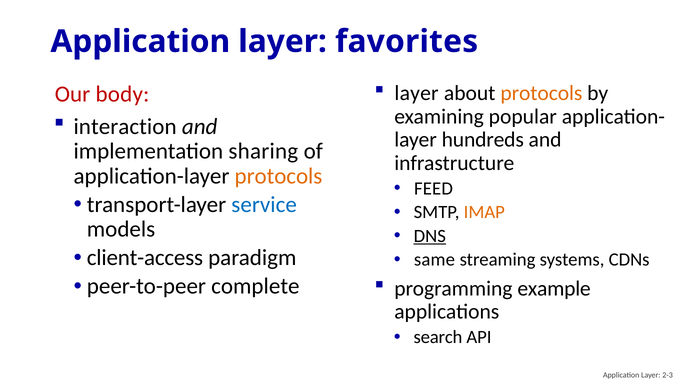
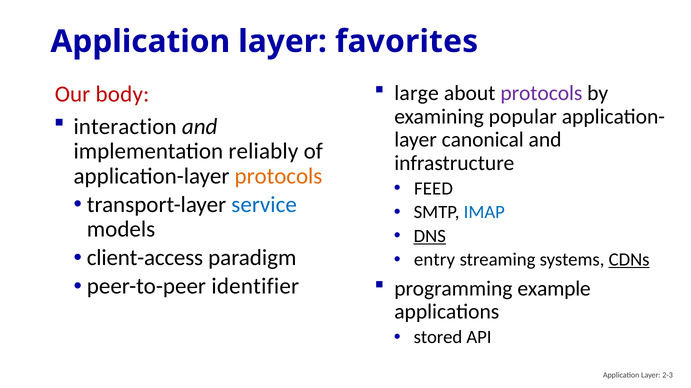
layer: layer -> large (417, 93)
protocols colour: orange -> purple (541, 93)
hundreds: hundreds -> canonical (483, 140)
sharing: sharing -> reliably (263, 152)
IMAP colour: orange -> blue (484, 213)
same: same -> entry (434, 260)
CDNs underline: none -> present (629, 260)
complete: complete -> identifier (255, 287)
search: search -> stored (438, 338)
